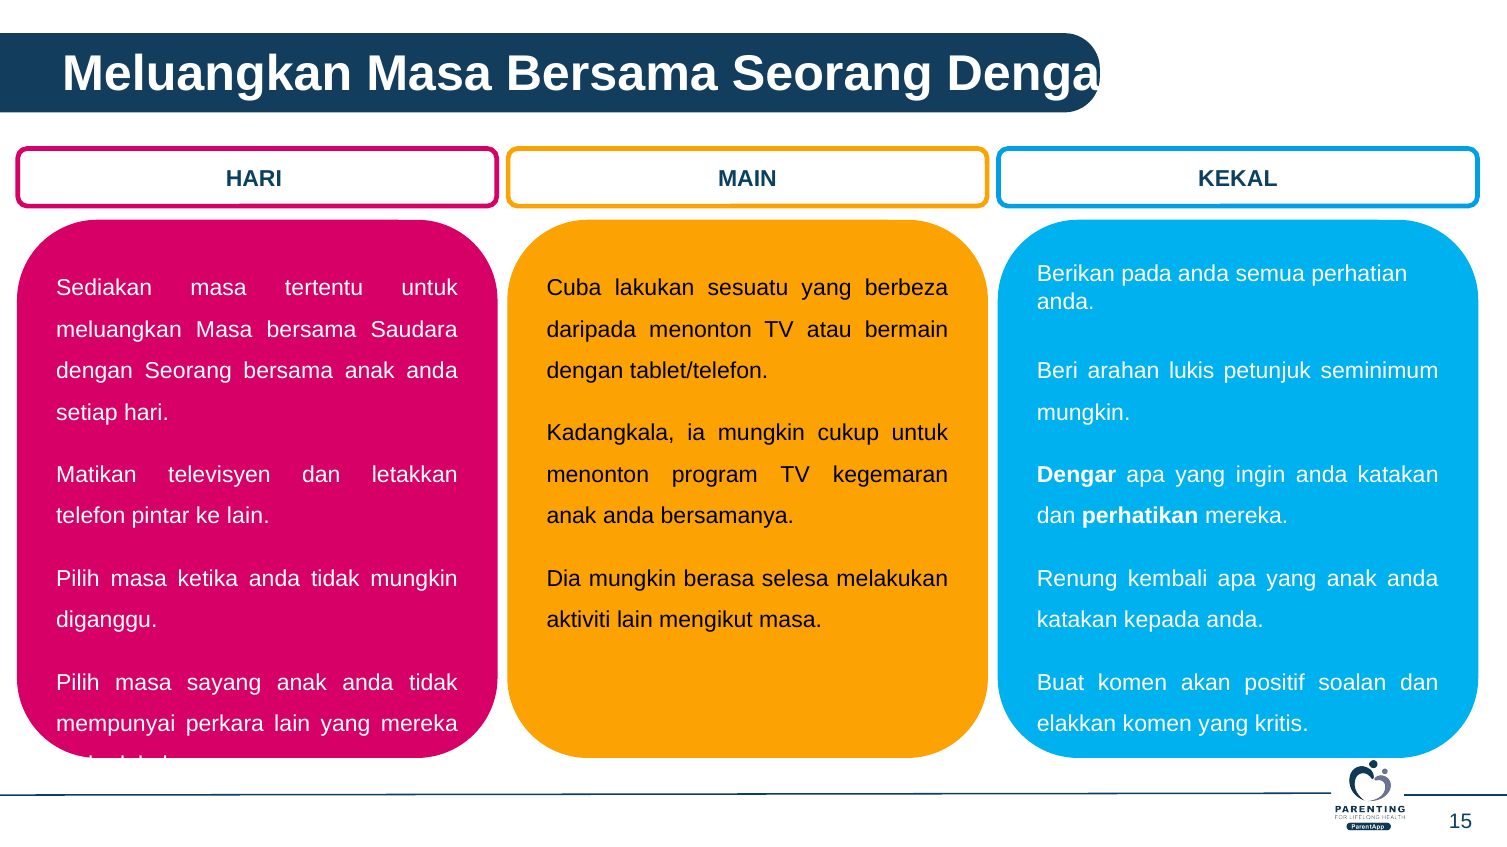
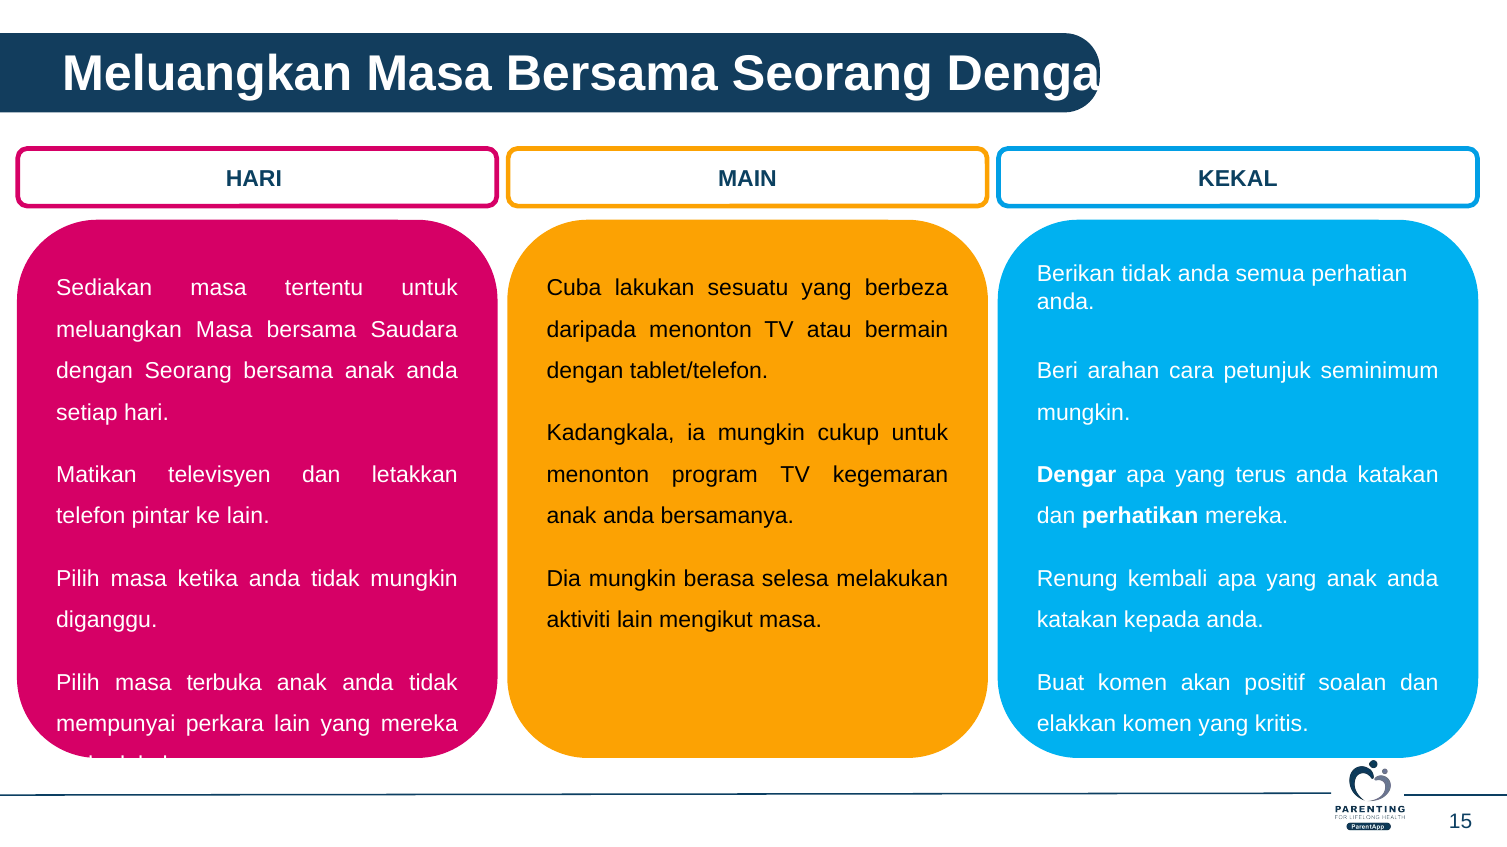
Berikan pada: pada -> tidak (1146, 275)
lukis: lukis -> cara (1192, 371)
ingin: ingin -> terus (1261, 475)
sayang: sayang -> terbuka (224, 683)
